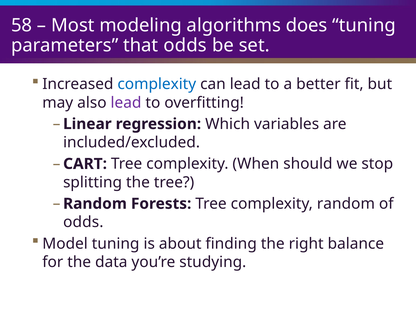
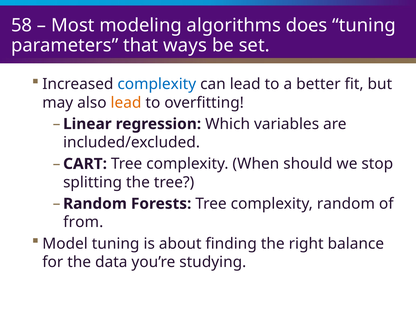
that odds: odds -> ways (185, 45)
lead colour: purple -> orange (126, 103)
odds: odds -> from (83, 222)
